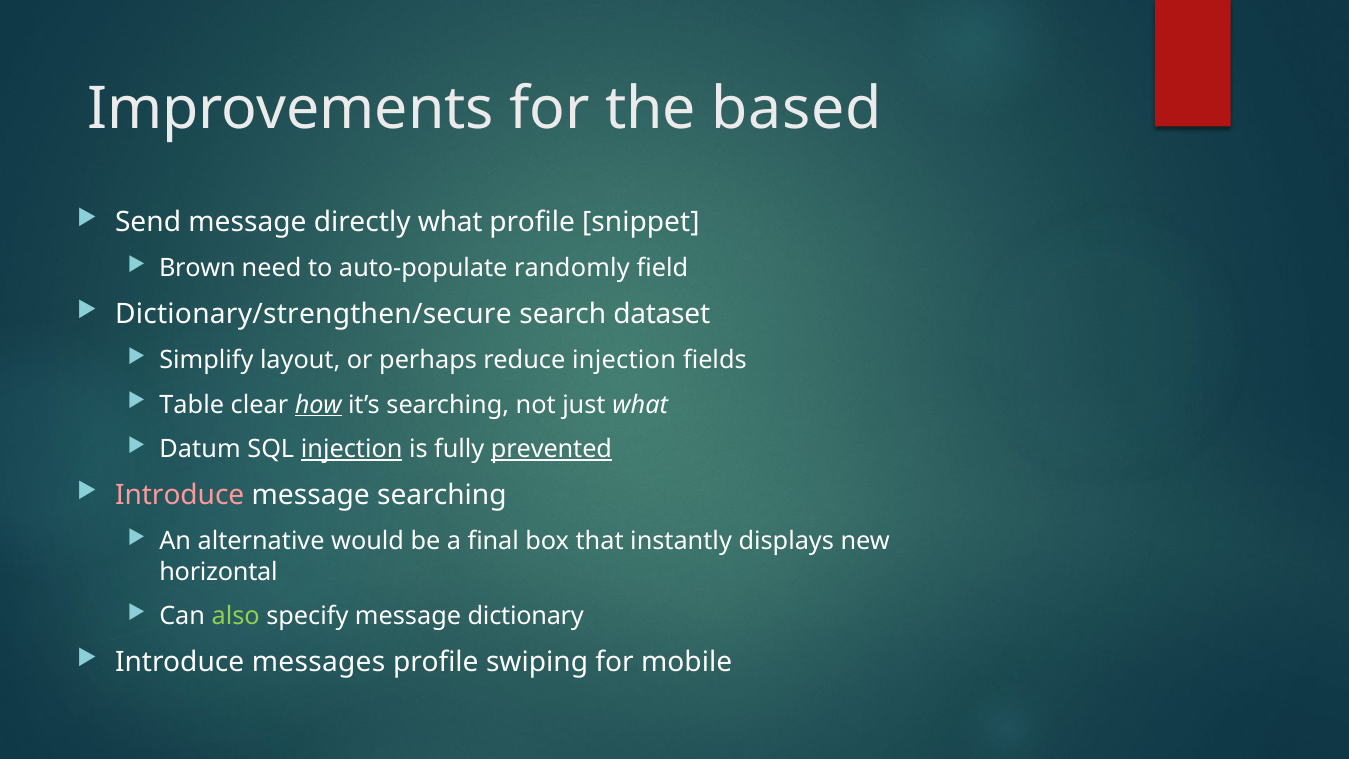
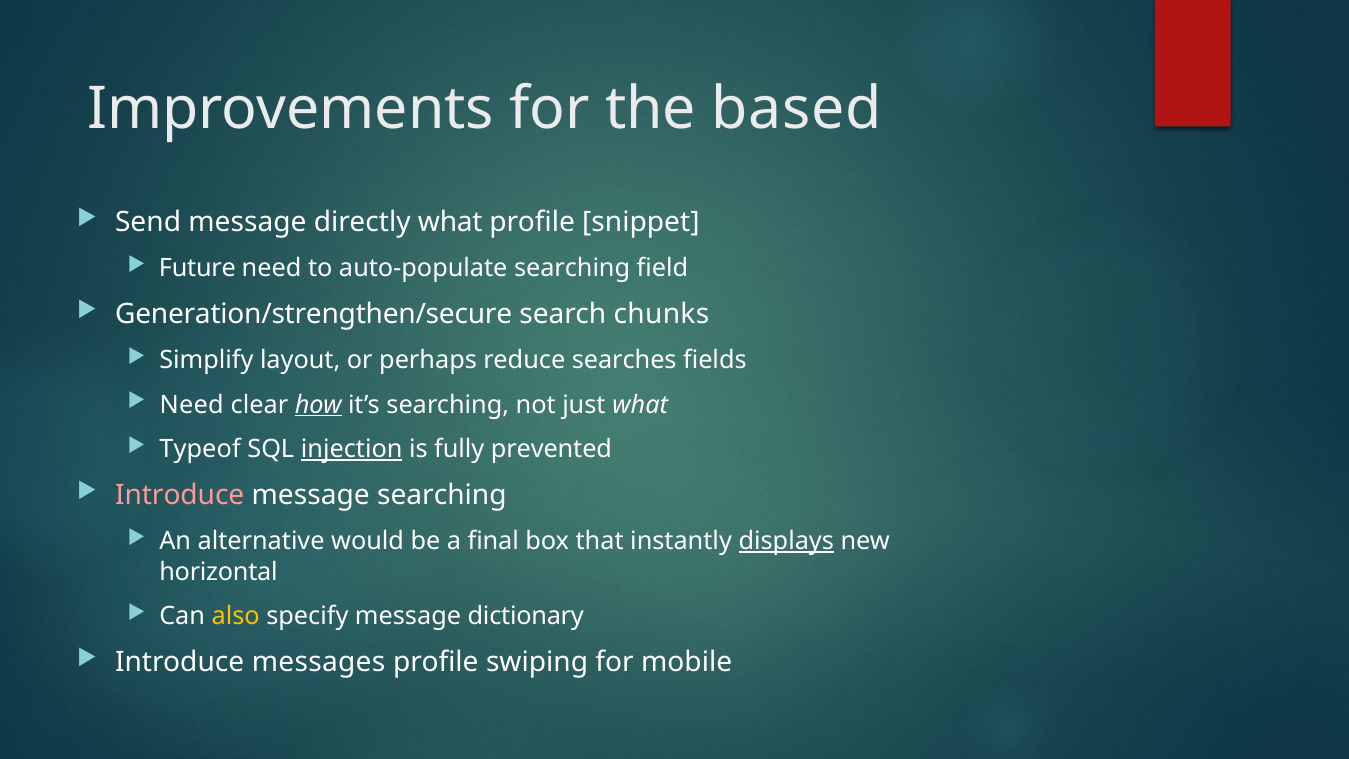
Brown: Brown -> Future (197, 268)
auto-populate randomly: randomly -> searching (572, 268)
Dictionary/strengthen/secure: Dictionary/strengthen/secure -> Generation/strengthen/secure (314, 314)
dataset: dataset -> chunks (661, 314)
reduce injection: injection -> searches (624, 360)
Table: Table -> Need (192, 405)
Datum: Datum -> Typeof (200, 449)
prevented underline: present -> none (551, 449)
displays underline: none -> present (786, 541)
also colour: light green -> yellow (236, 616)
